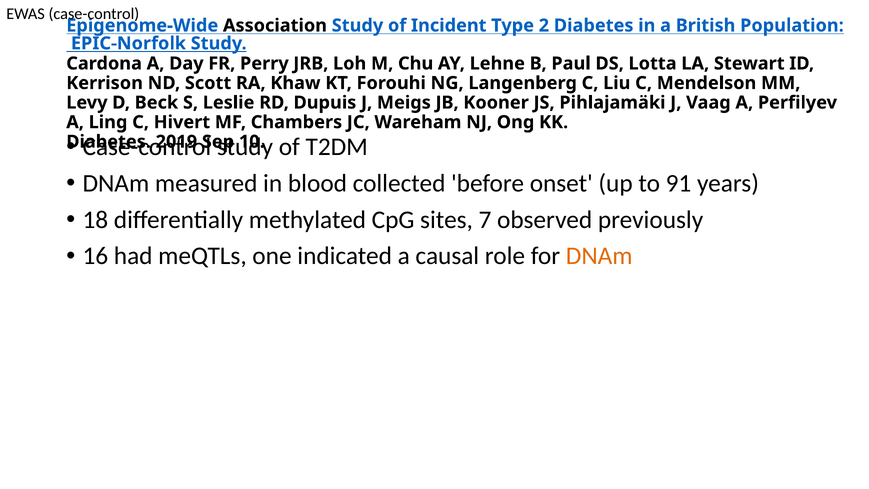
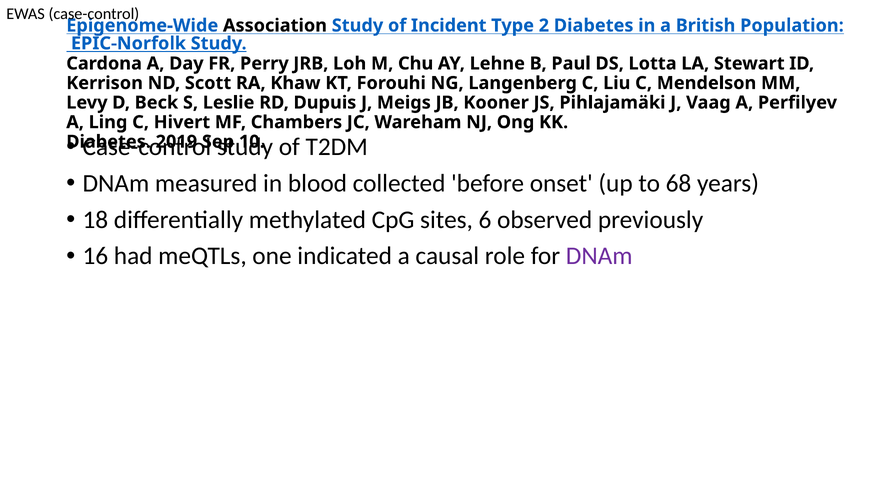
91: 91 -> 68 (678, 183)
7: 7 -> 6 (485, 220)
DNAm colour: orange -> purple (599, 256)
